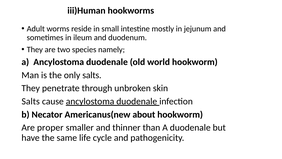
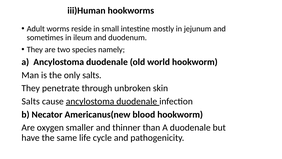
about: about -> blood (144, 114)
proper: proper -> oxygen (50, 127)
